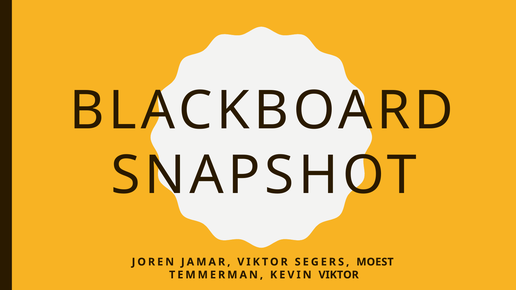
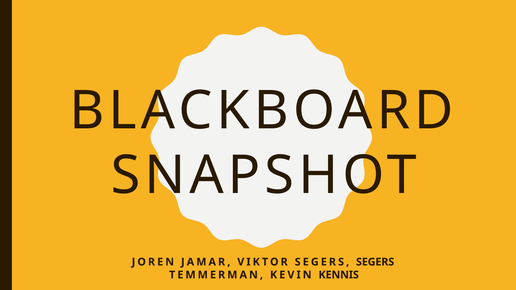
SEGERS MOEST: MOEST -> SEGERS (375, 262)
KEVIN VIKTOR: VIKTOR -> KENNIS (339, 275)
